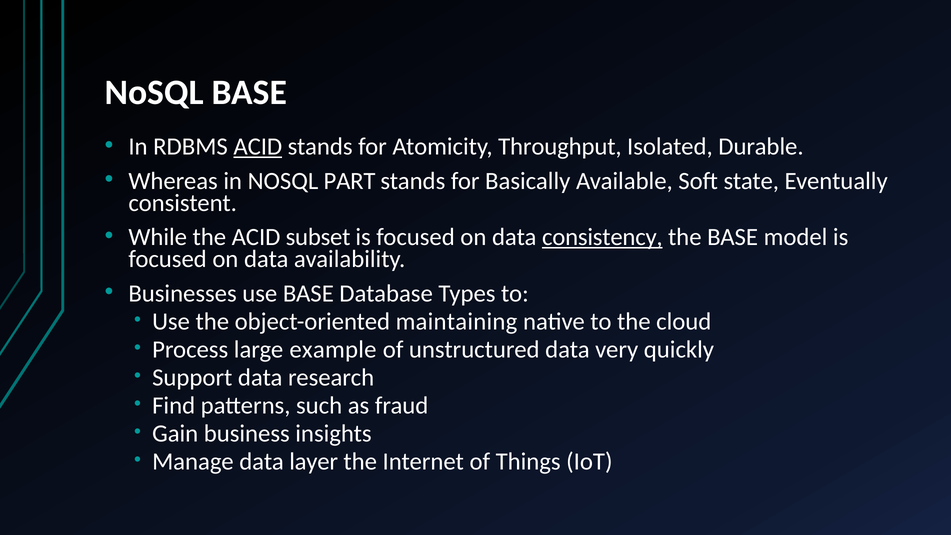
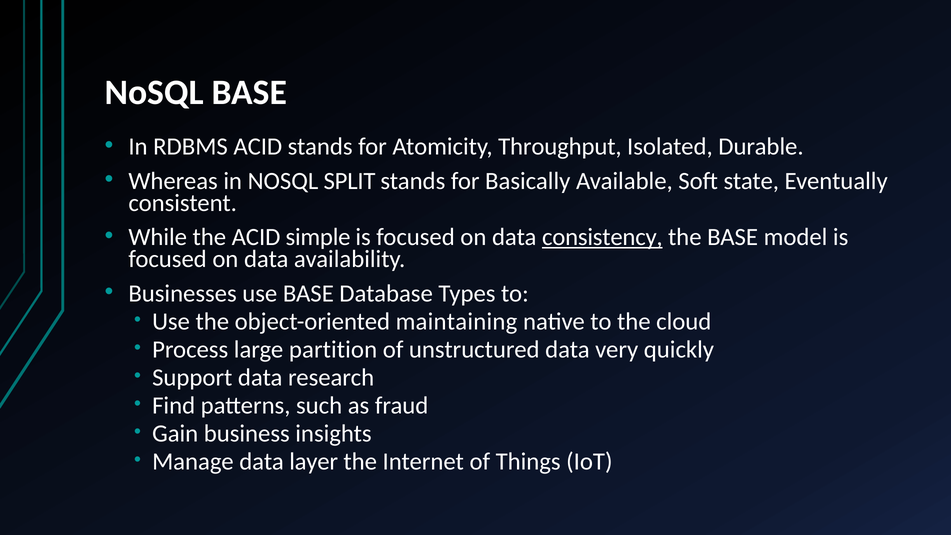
ACID underline: present -> none (258, 147)
PART: PART -> SPLIT (350, 181)
subset: subset -> simple (318, 237)
example: example -> partition (333, 350)
